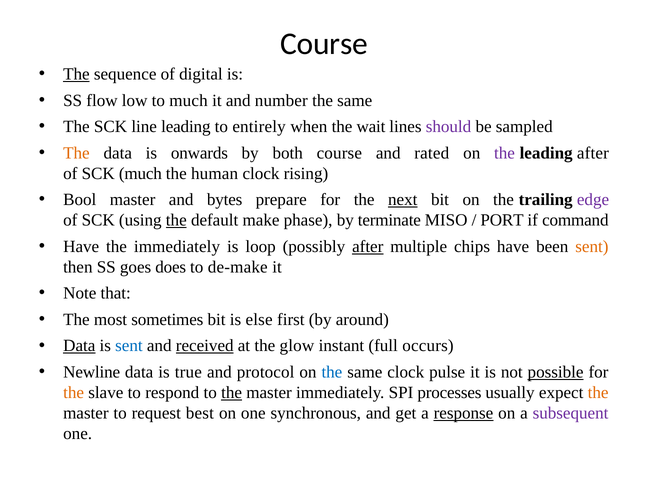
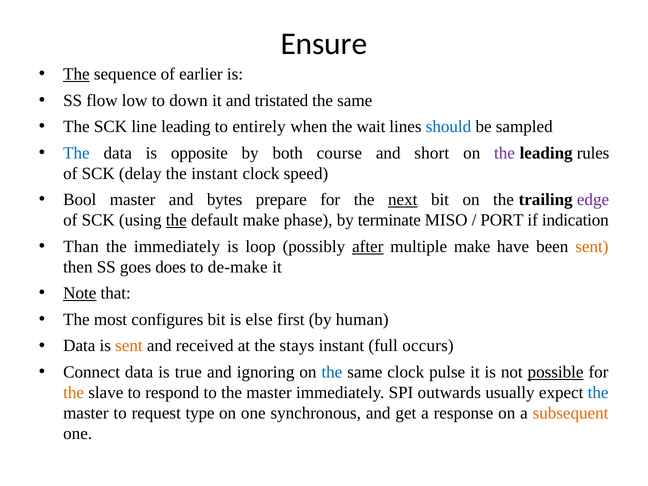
Course: Course -> Ensure (324, 44)
digital: digital -> earlier (201, 74)
to much: much -> down (189, 100)
number: number -> tristated (281, 100)
should colour: purple -> blue (449, 127)
The colour: orange -> blue (76, 153)
onwards: onwards -> opposite (199, 153)
rated: rated -> short (432, 153)
leading after: after -> rules (593, 153)
SCK much: much -> delay (140, 173)
the human: human -> instant (215, 173)
rising: rising -> speed (306, 173)
command: command -> indication (575, 220)
Have: Have -> Than (81, 246)
multiple chips: chips -> make (472, 246)
Note underline: none -> present (80, 293)
sometimes: sometimes -> configures (167, 320)
around: around -> human (362, 320)
Data underline: present -> none (79, 346)
sent colour: blue -> orange (129, 346)
received underline: present -> none (205, 346)
glow: glow -> stays (297, 346)
Newline: Newline -> Connect (92, 372)
protocol: protocol -> ignoring (266, 372)
the underline: present -> none (232, 393)
processes: processes -> outwards (449, 393)
the colour: orange -> blue (598, 393)
best: best -> type (200, 413)
response underline: present -> none (463, 413)
subsequent colour: purple -> orange (571, 413)
